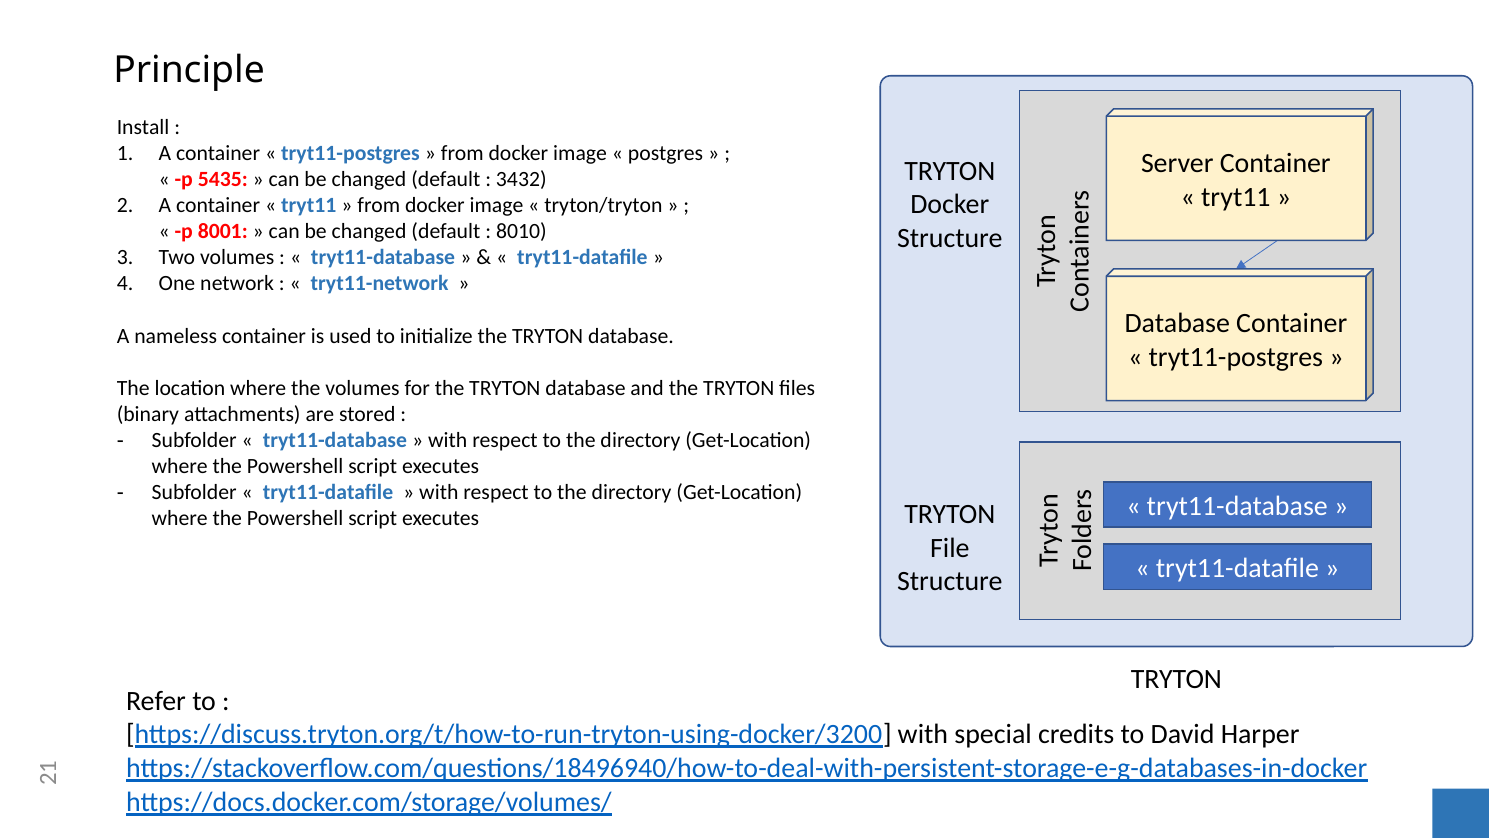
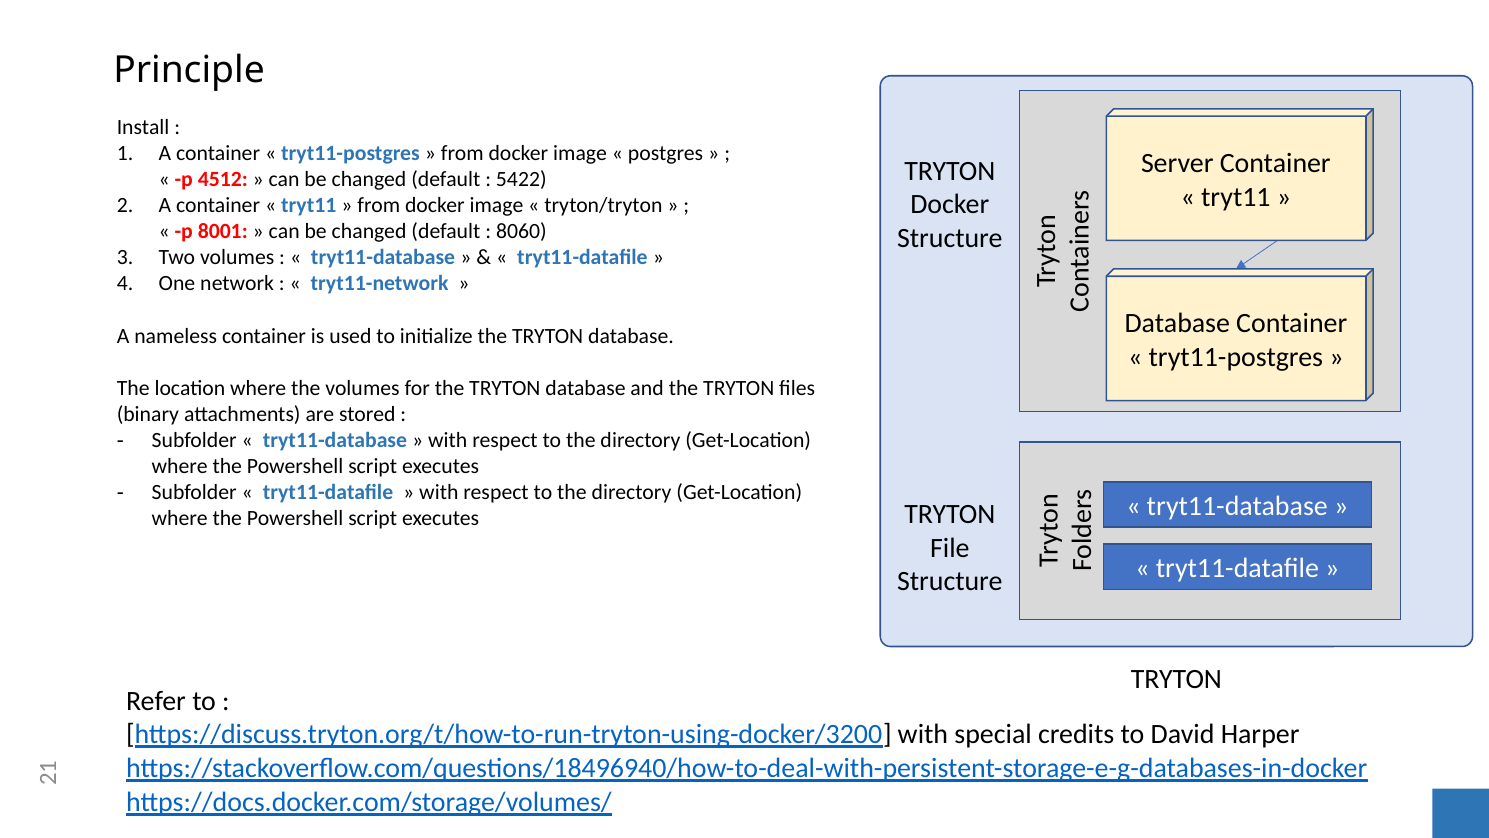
5435: 5435 -> 4512 (223, 179)
3432: 3432 -> 5422 (521, 179)
8010: 8010 -> 8060 (521, 231)
